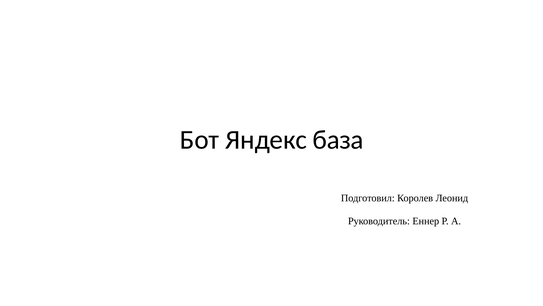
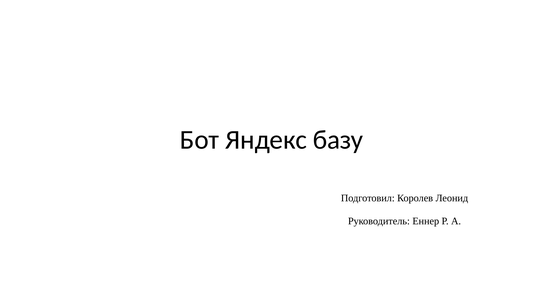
база: база -> базу (338, 139)
